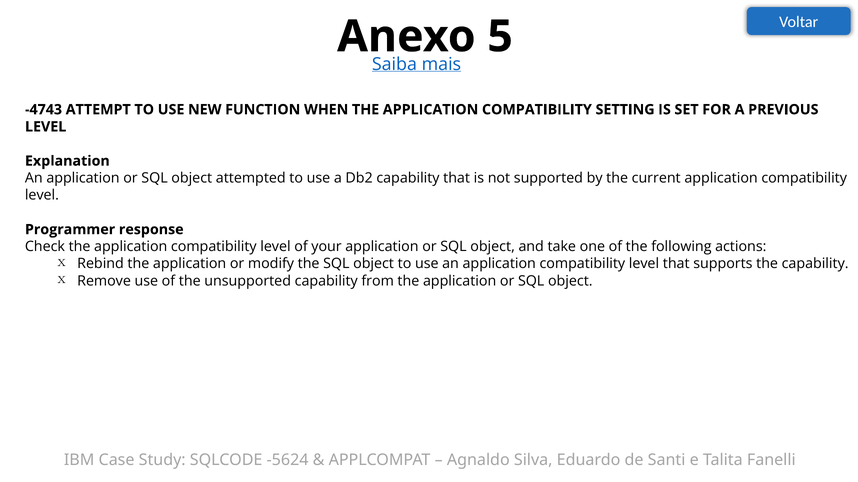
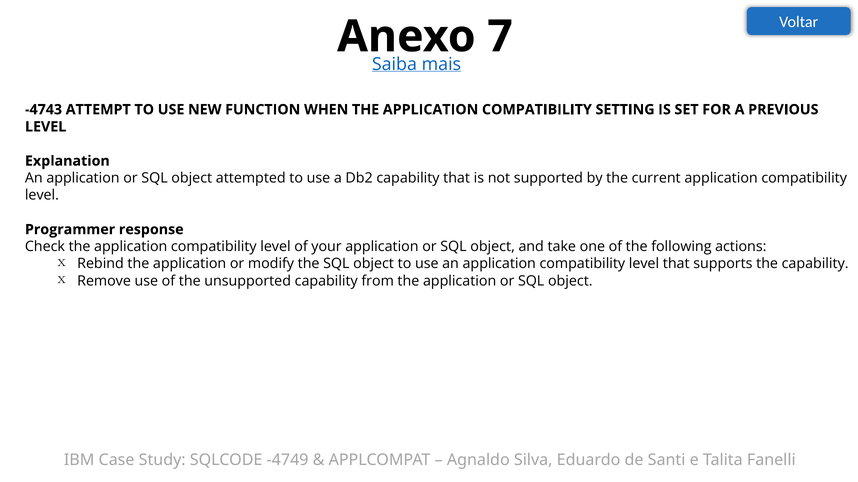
5: 5 -> 7 (500, 37)
-5624: -5624 -> -4749 (288, 461)
